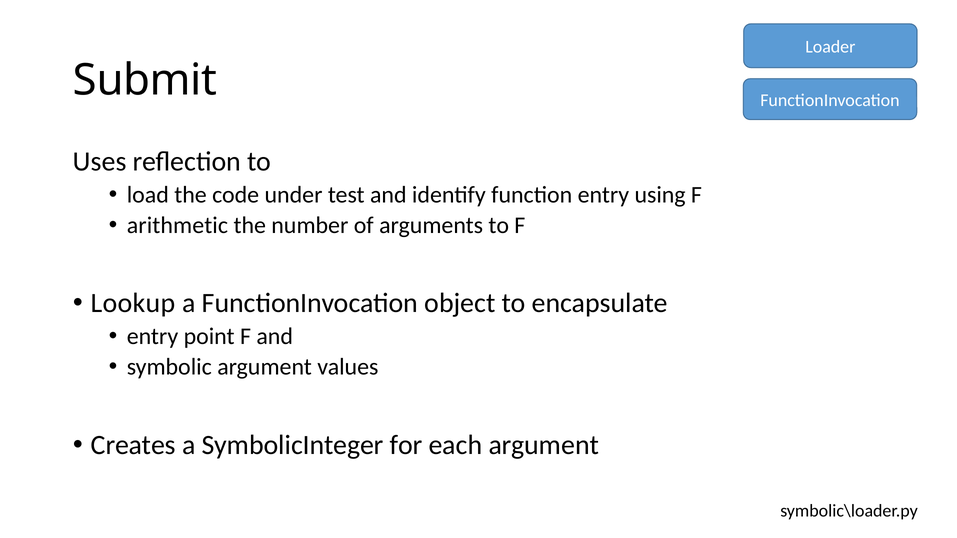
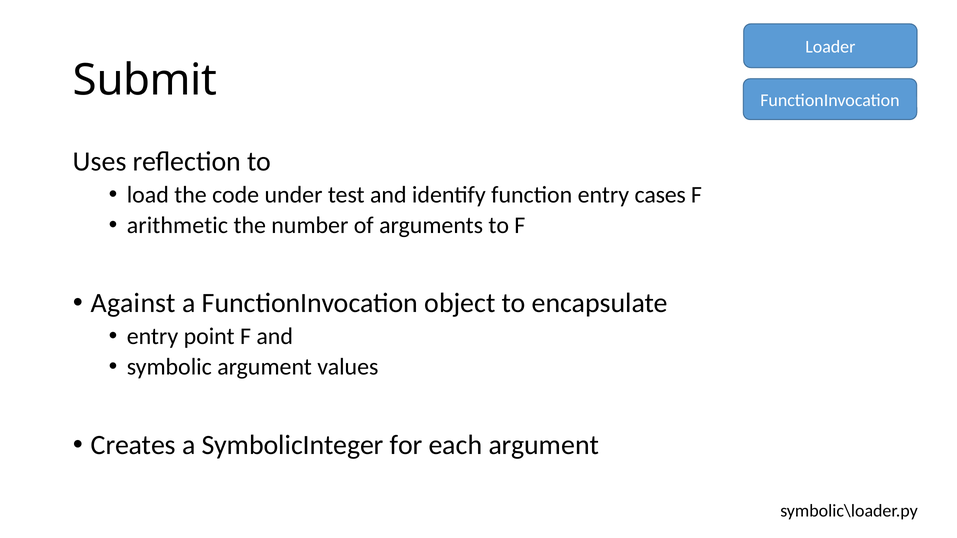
using: using -> cases (660, 195)
Lookup: Lookup -> Against (133, 303)
